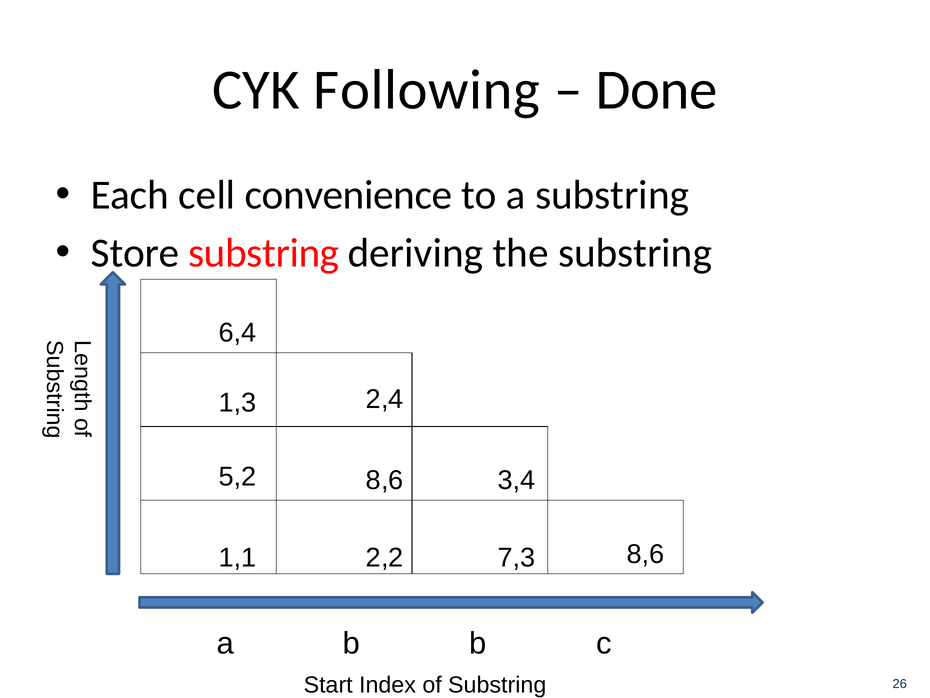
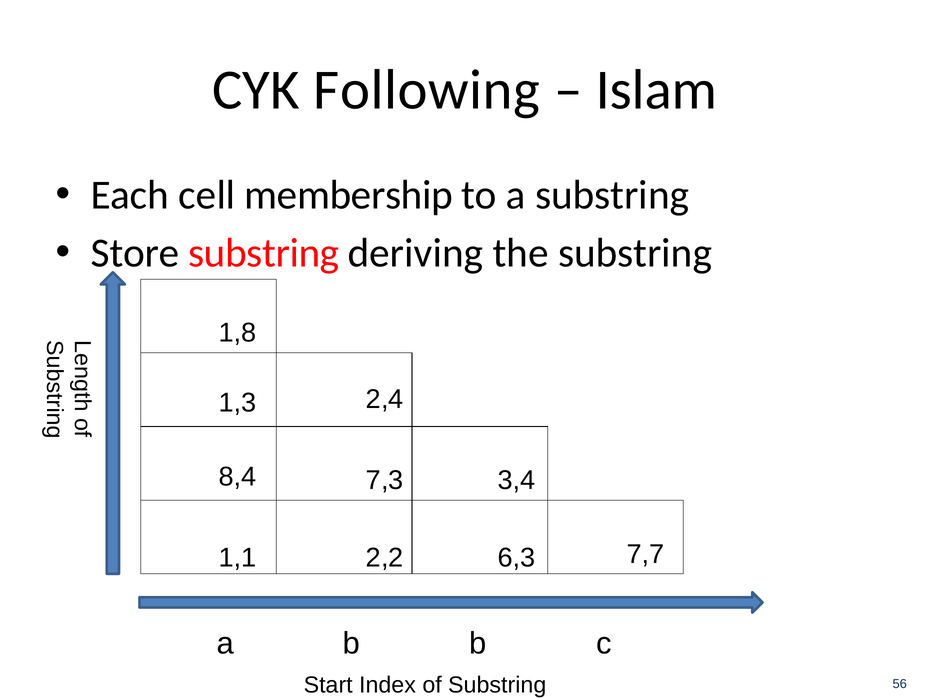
Done: Done -> Islam (656, 90)
convenience: convenience -> membership (349, 195)
6,4: 6,4 -> 1,8 (238, 333)
5,2: 5,2 -> 8,4 (238, 477)
8,6: 8,6 -> 7,3 (385, 480)
8,6: 8,6 -> 7,7 (646, 554)
7,3: 7,3 -> 6,3 (517, 558)
26: 26 -> 56 (900, 683)
